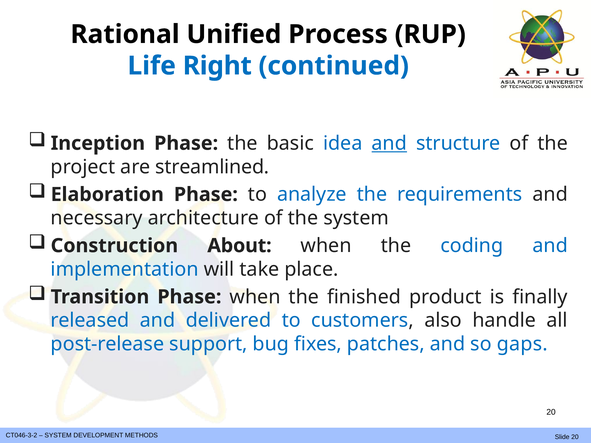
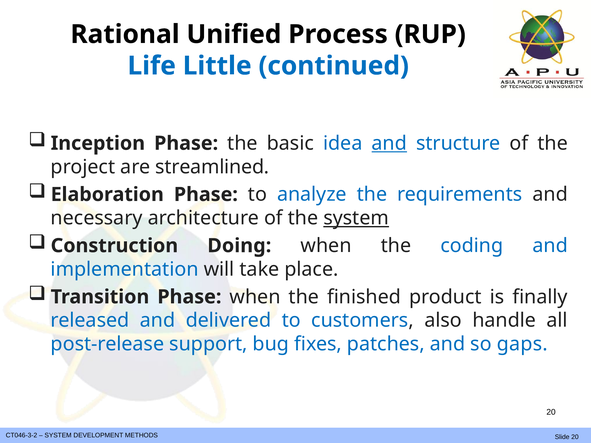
Right: Right -> Little (217, 66)
system underline: none -> present (356, 218)
About: About -> Doing (239, 246)
